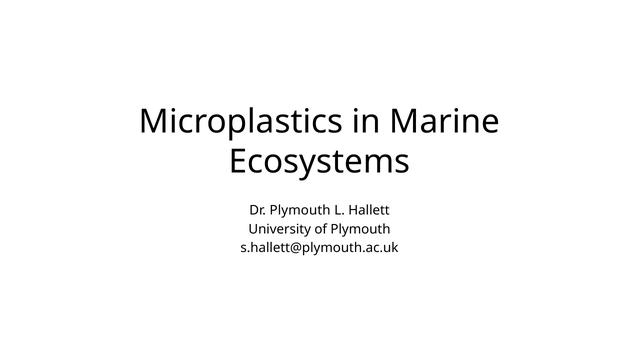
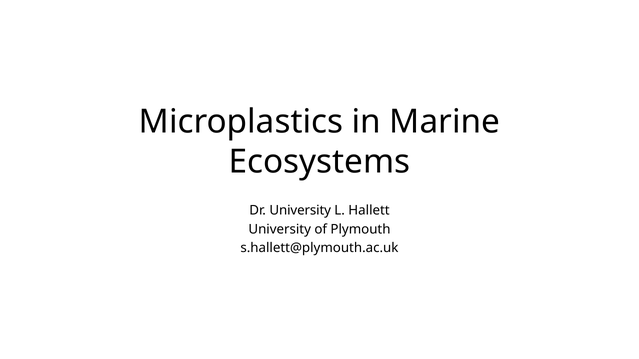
Dr Plymouth: Plymouth -> University (300, 211)
